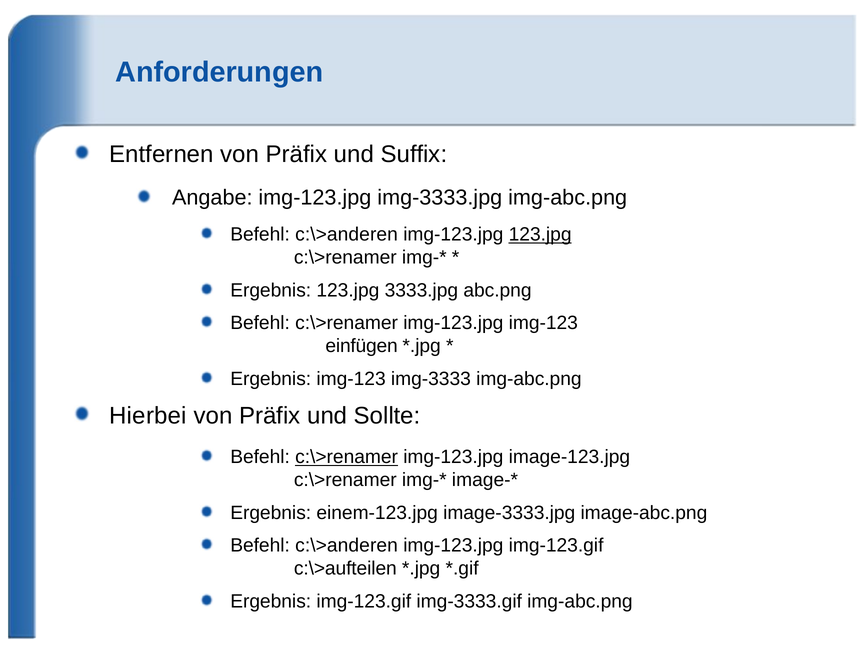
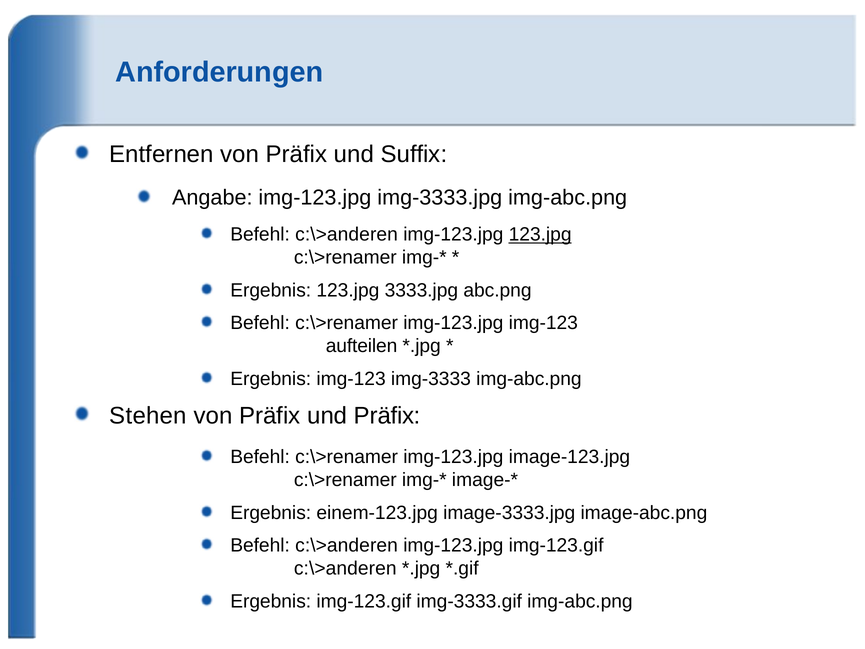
einfügen: einfügen -> aufteilen (362, 346)
Hierbei: Hierbei -> Stehen (148, 415)
und Sollte: Sollte -> Präfix (387, 415)
c:\>renamer underline: present -> none (347, 457)
c:\>aufteilen: c:\>aufteilen -> c:\>anderen (345, 568)
